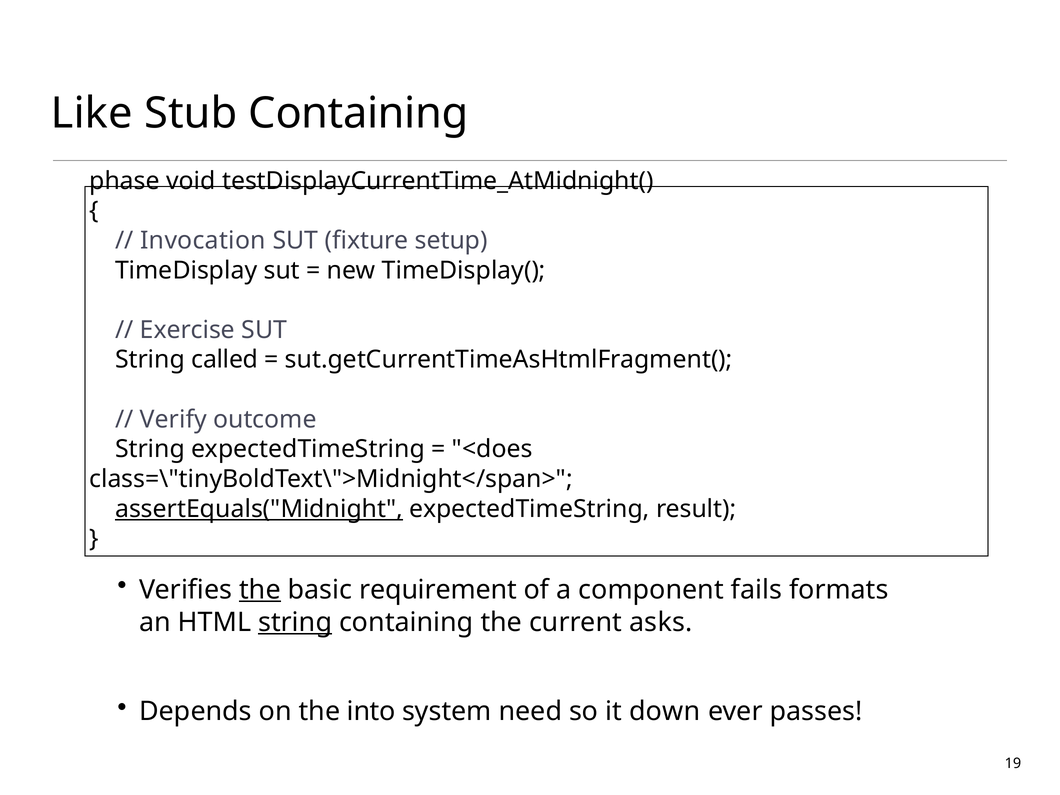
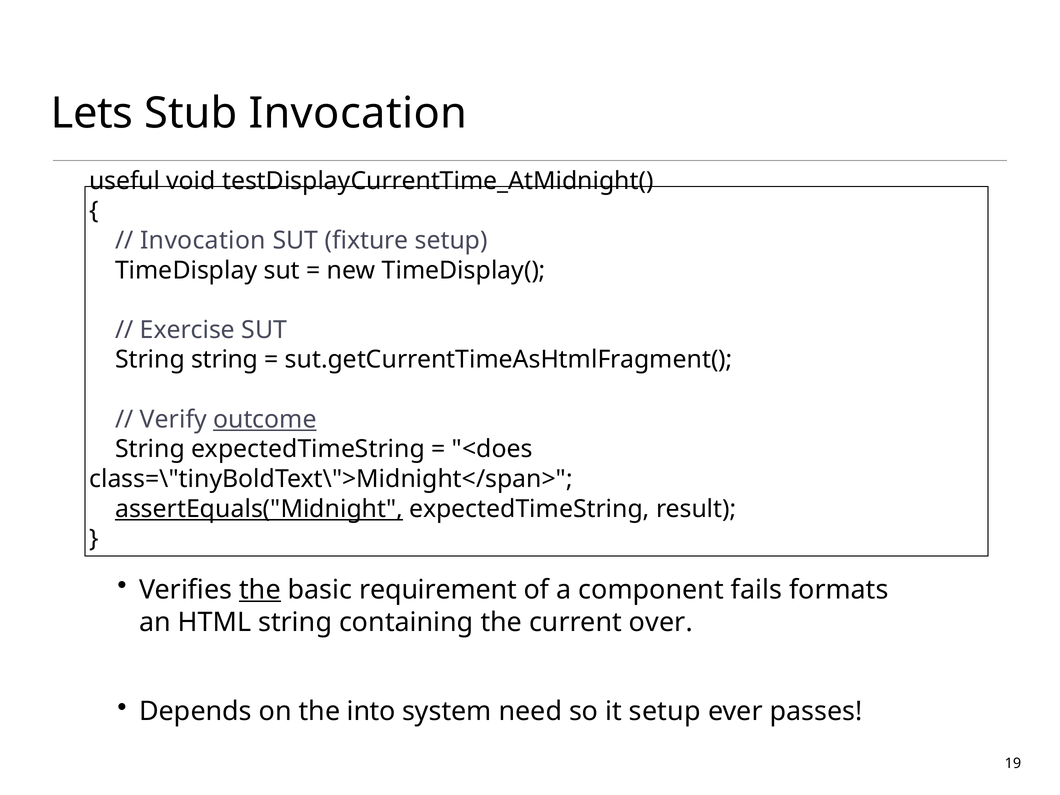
Like: Like -> Lets (92, 114)
Stub Containing: Containing -> Invocation (358, 114)
phase: phase -> useful (125, 181)
String called: called -> string (225, 360)
outcome underline: none -> present (265, 419)
string underline: present -> none (295, 622)
asks: asks -> over (661, 622)
it down: down -> setup (665, 712)
